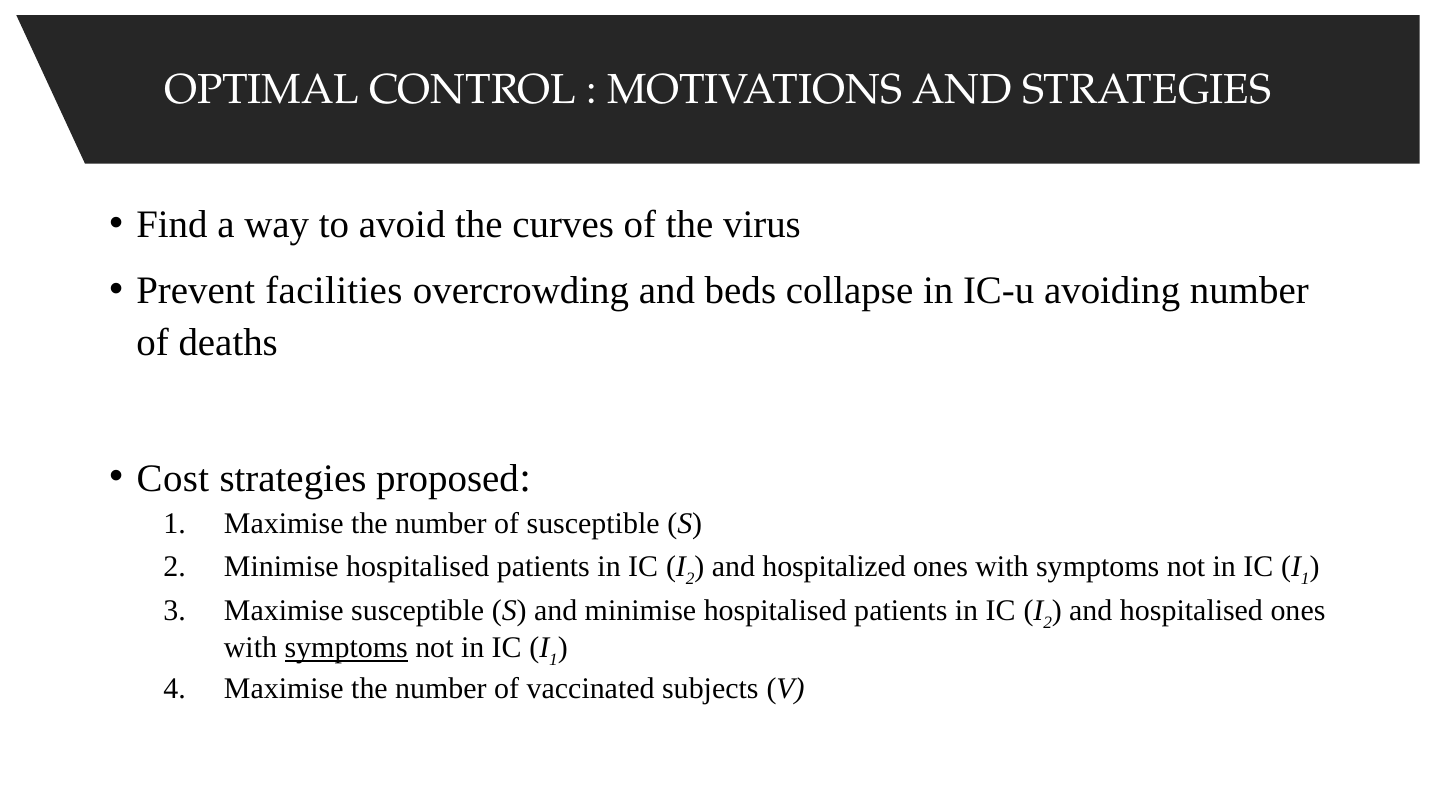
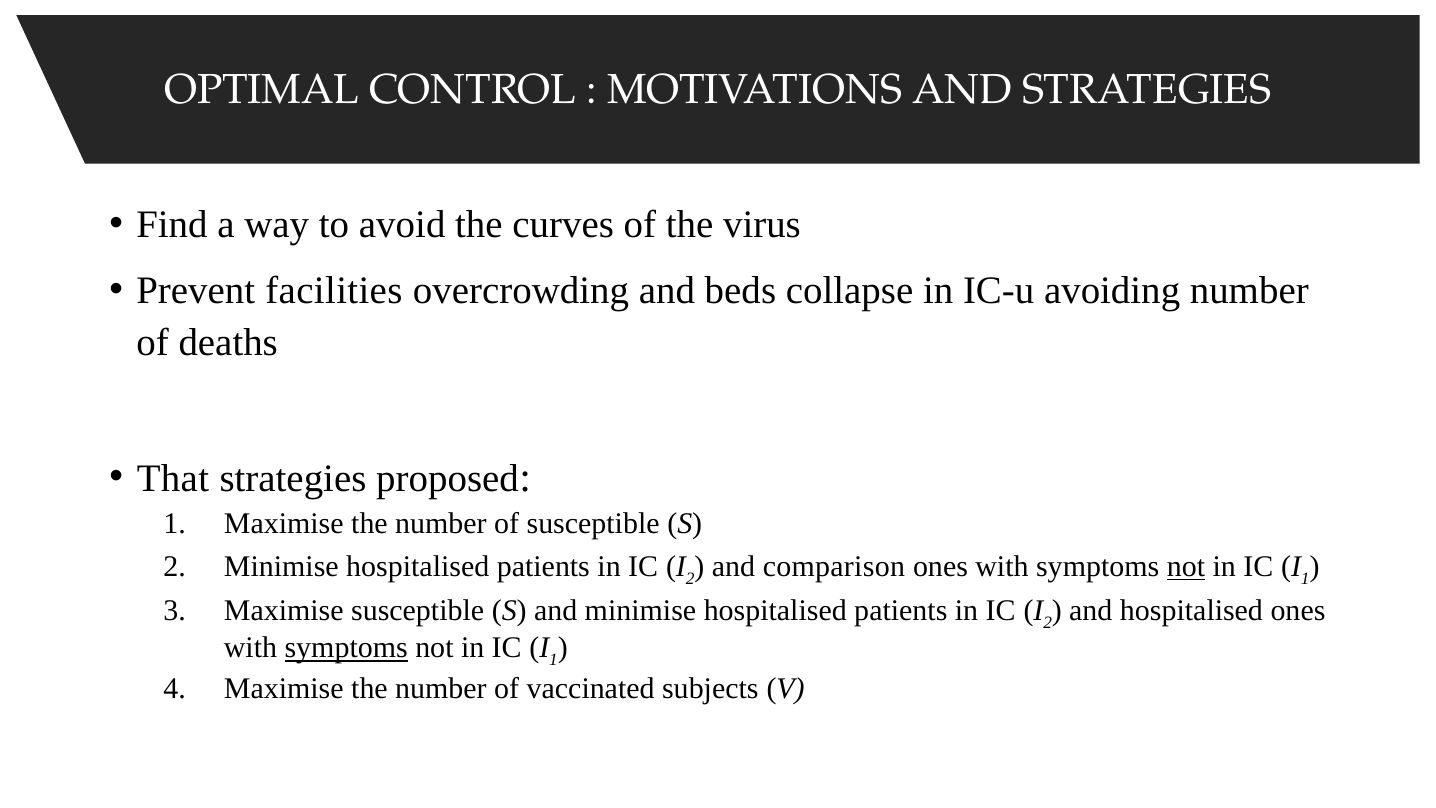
Cost: Cost -> That (173, 478)
hospitalized: hospitalized -> comparison (834, 567)
not underline: none -> present (1186, 567)
